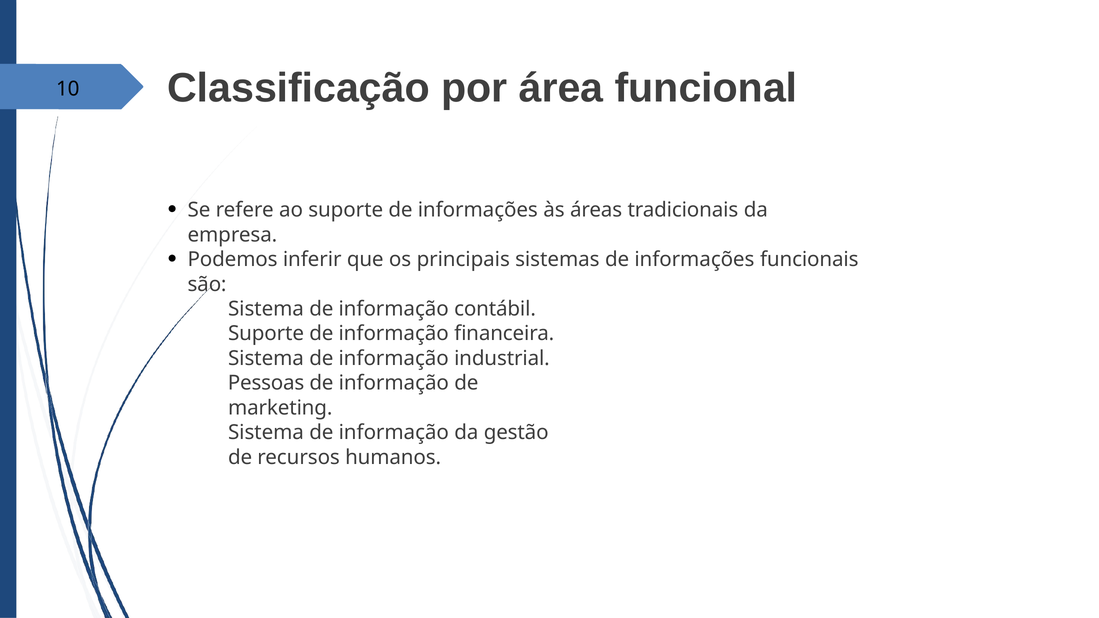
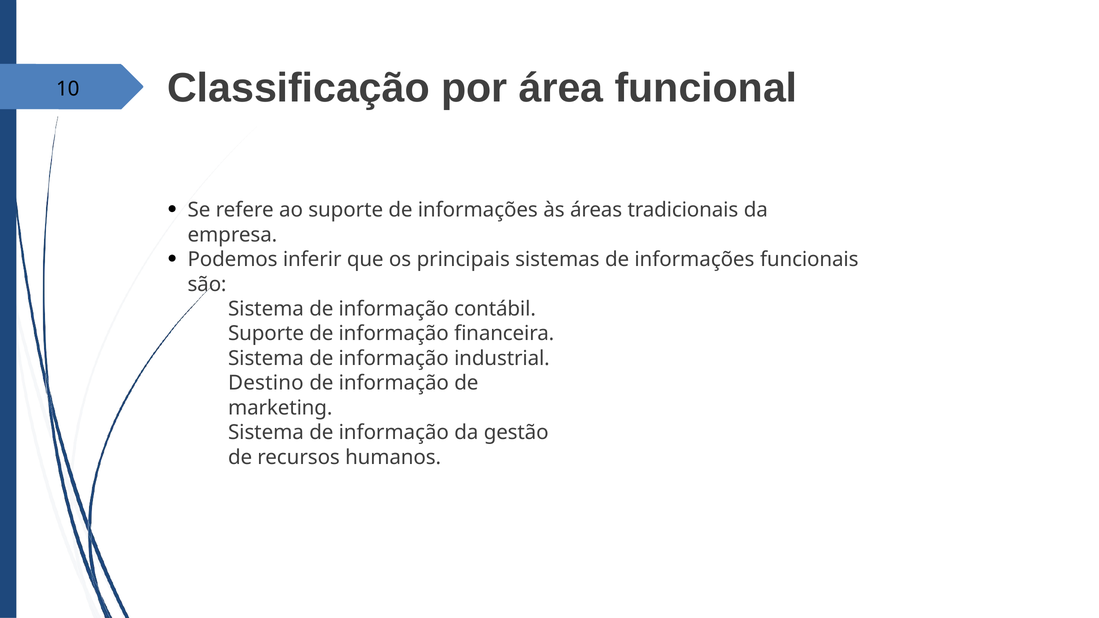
Pessoas: Pessoas -> Destino (266, 383)
